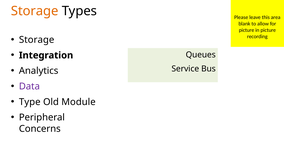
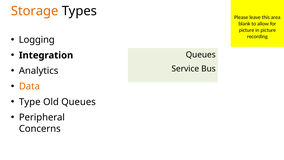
Storage: Storage -> Logging (37, 40)
Data colour: purple -> orange (29, 86)
Old Module: Module -> Queues (79, 102)
